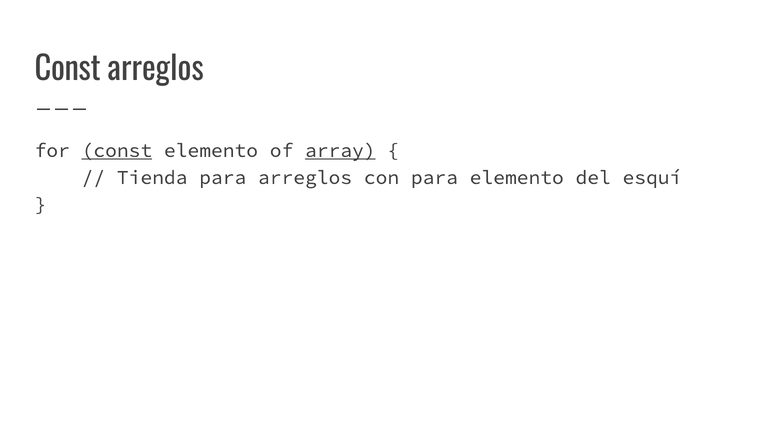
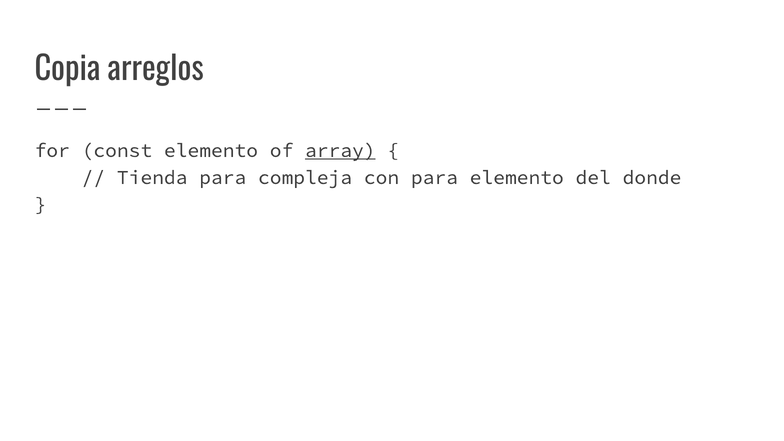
Const: Const -> Copia (68, 70)
const underline: present -> none (117, 150)
para arreglos: arreglos -> compleja (305, 177)
esquí: esquí -> donde (652, 177)
